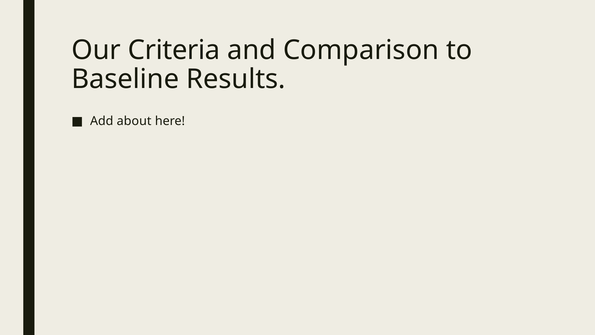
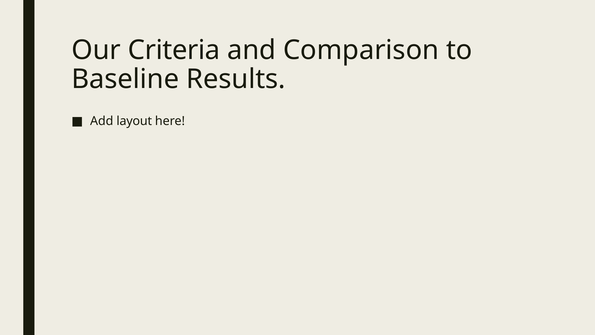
about: about -> layout (134, 121)
